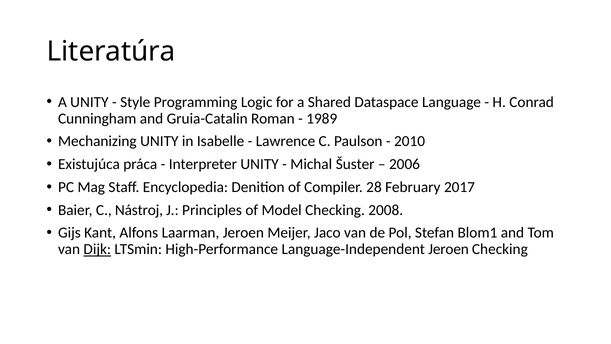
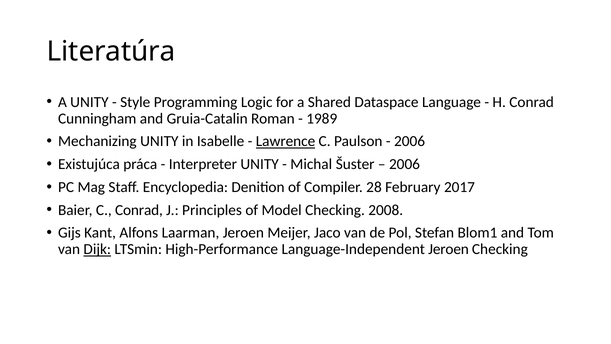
Lawrence underline: none -> present (286, 141)
2010: 2010 -> 2006 (410, 141)
C Nástroj: Nástroj -> Conrad (139, 210)
